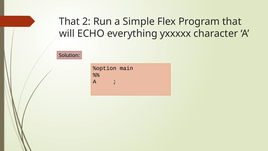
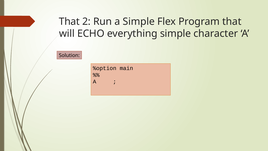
everything yxxxxx: yxxxxx -> simple (175, 34)
